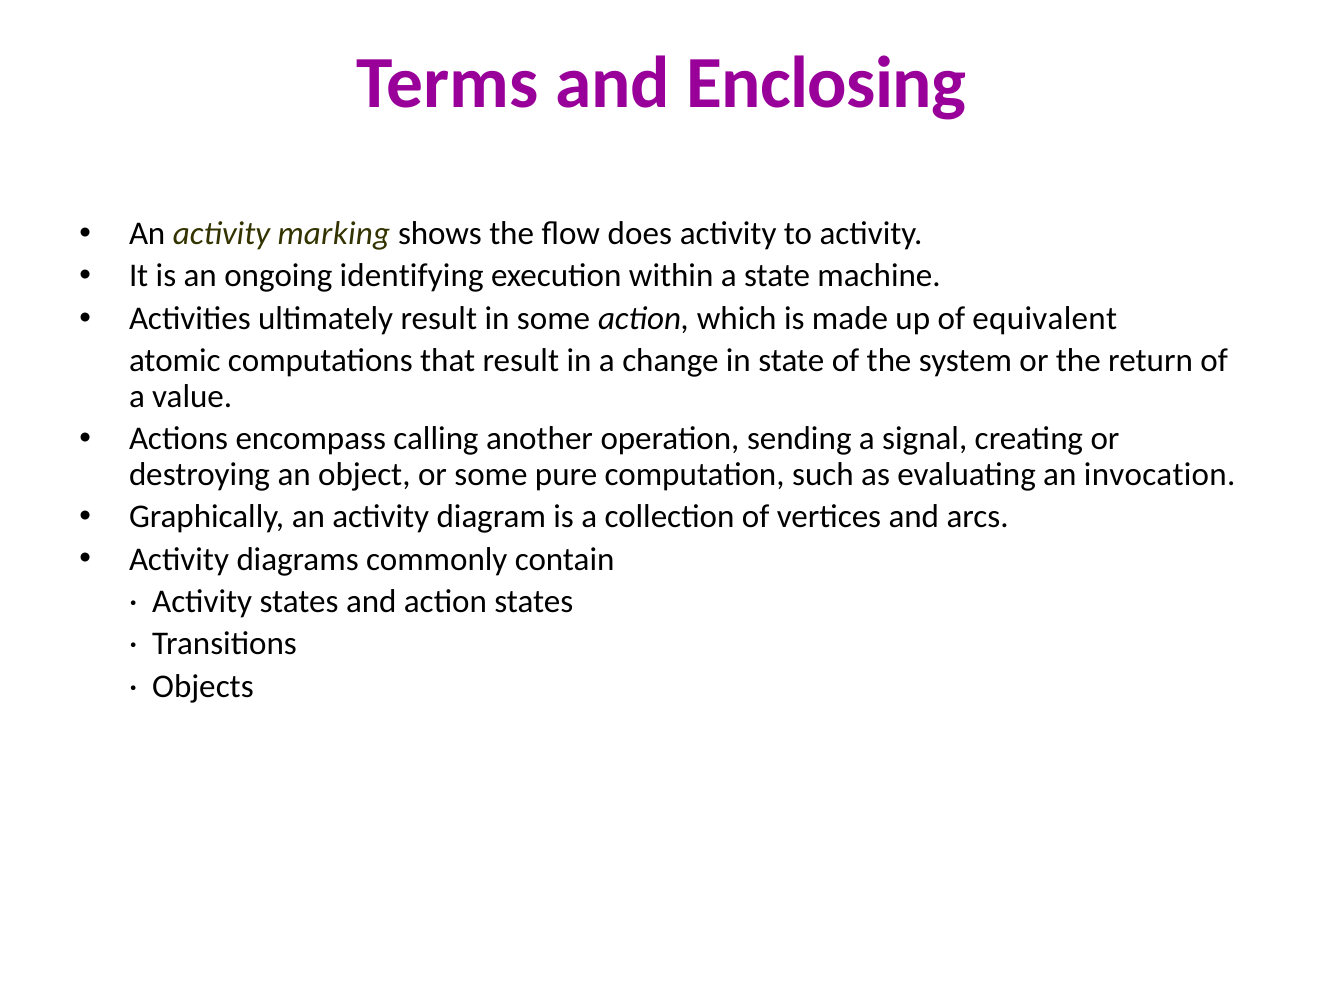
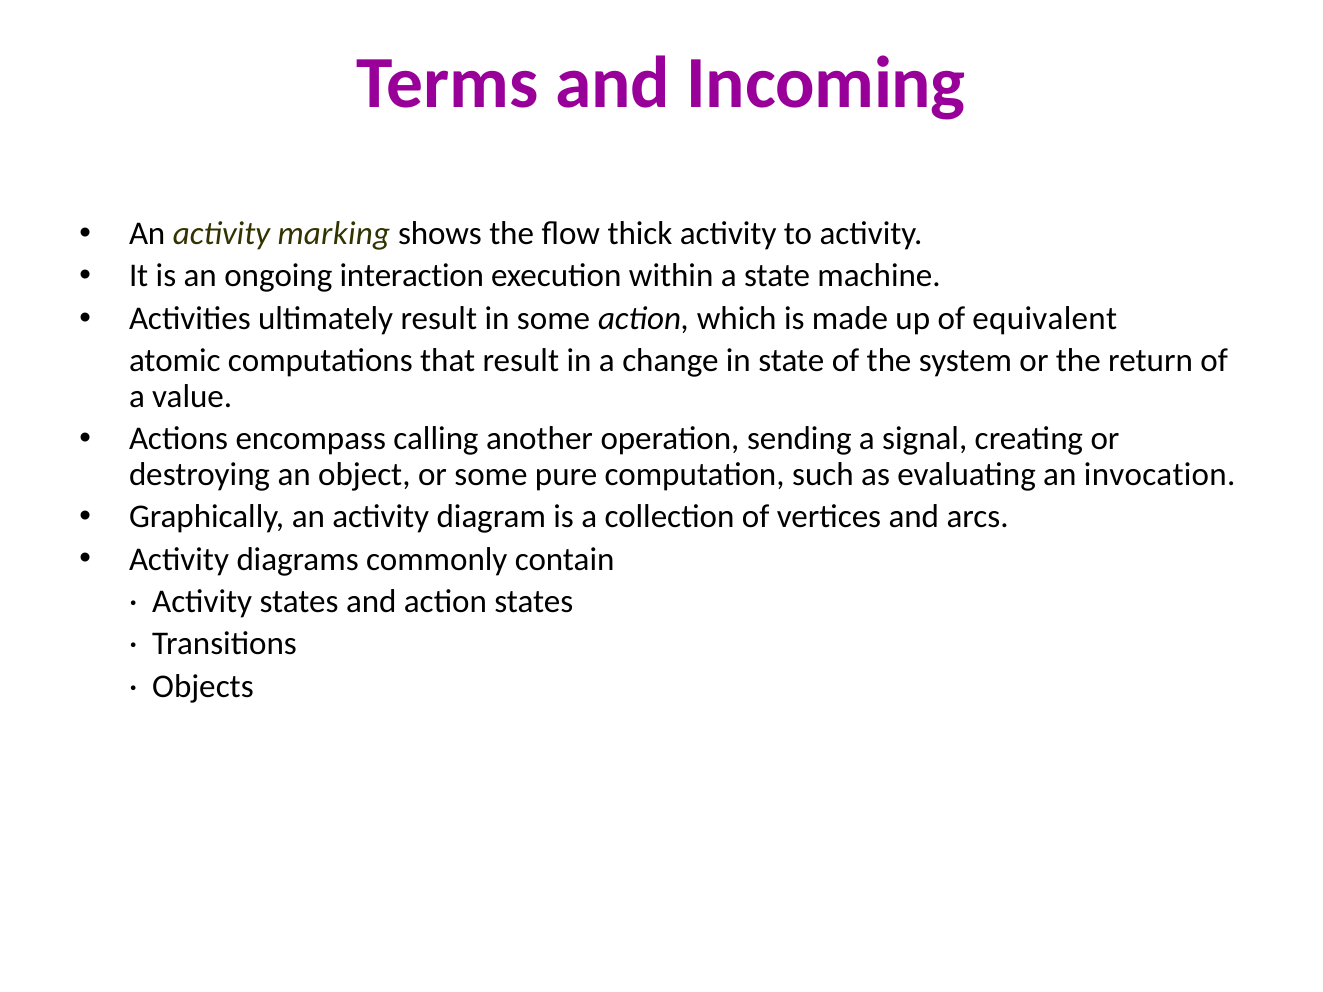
Enclosing: Enclosing -> Incoming (826, 83)
does: does -> thick (640, 234)
identifying: identifying -> interaction (412, 276)
